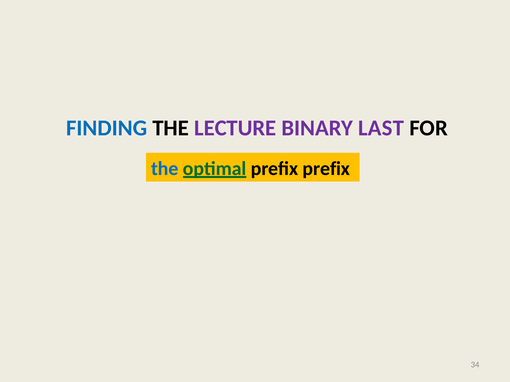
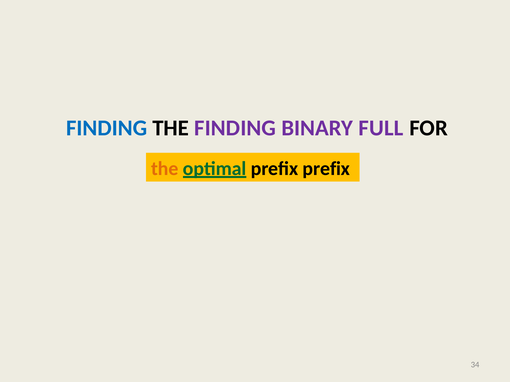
THE LECTURE: LECTURE -> FINDING (235, 128)
LAST: LAST -> FULL (381, 128)
the colour: blue -> orange (165, 169)
